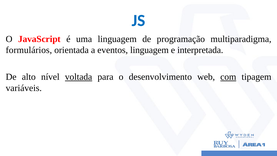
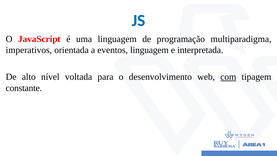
formulários: formulários -> imperativos (29, 50)
voltada underline: present -> none (79, 77)
variáveis: variáveis -> constante (24, 88)
